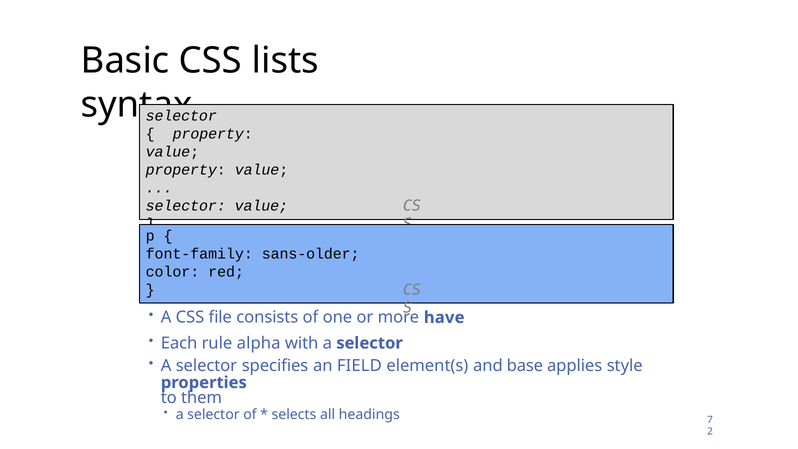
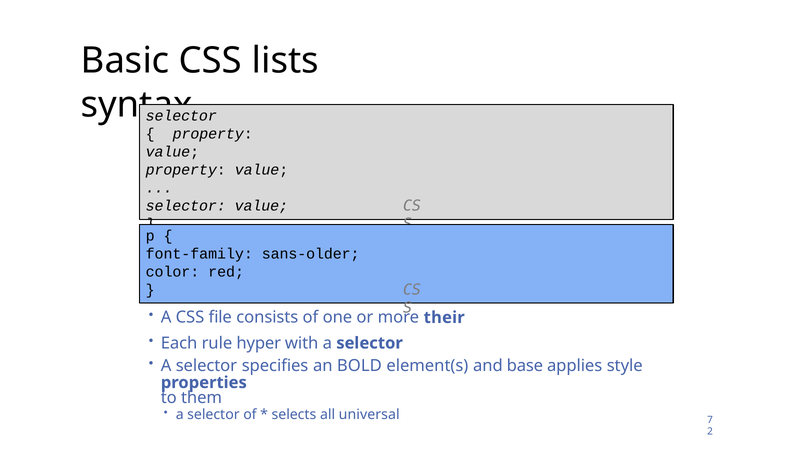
have: have -> their (444, 317)
alpha: alpha -> hyper (259, 343)
FIELD: FIELD -> BOLD (359, 366)
headings: headings -> universal (369, 414)
